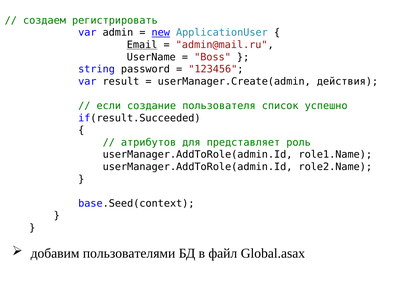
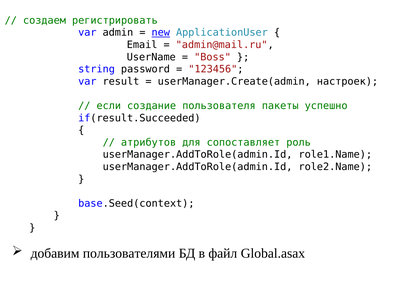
Email underline: present -> none (142, 45)
действия: действия -> настроек (348, 81)
список: список -> пакеты (280, 106)
представляет: представляет -> сопоставляет (243, 143)
